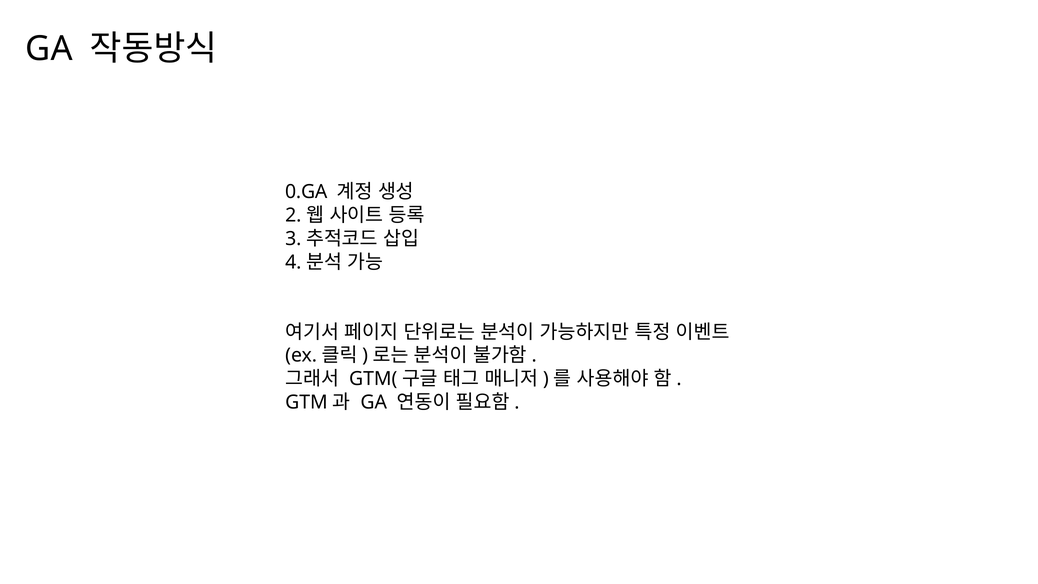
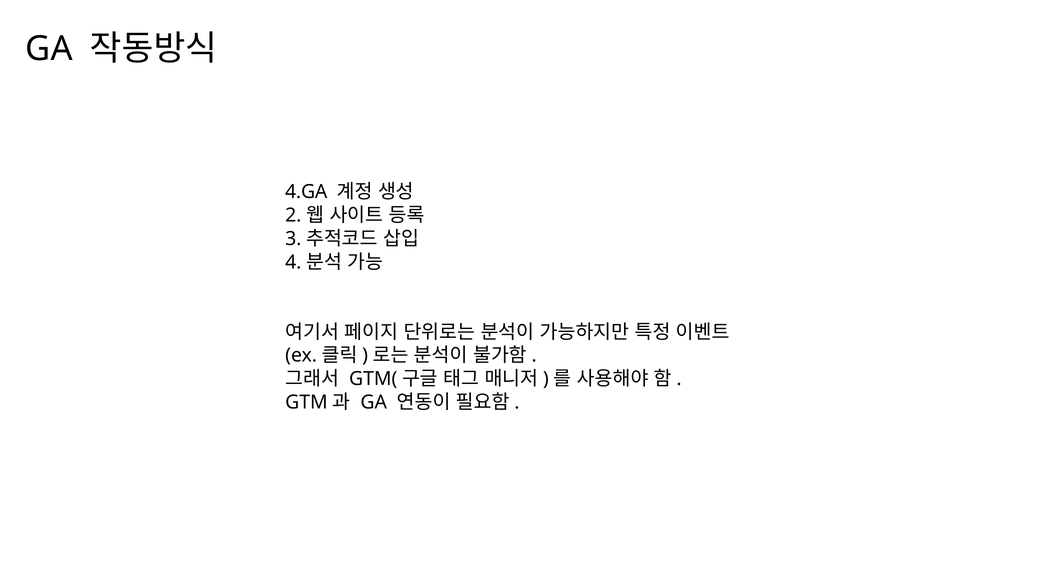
0.GA: 0.GA -> 4.GA (306, 192)
